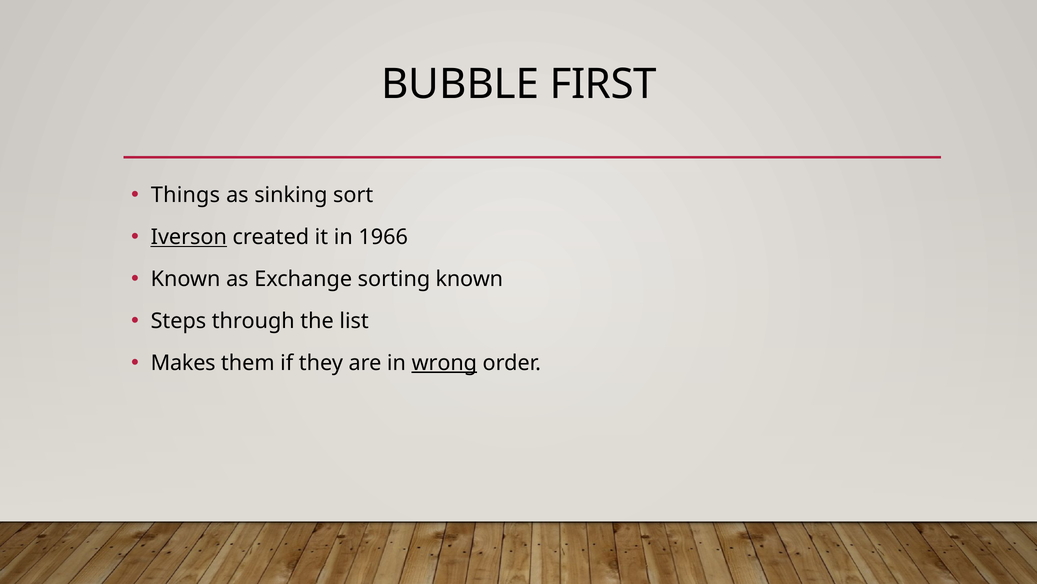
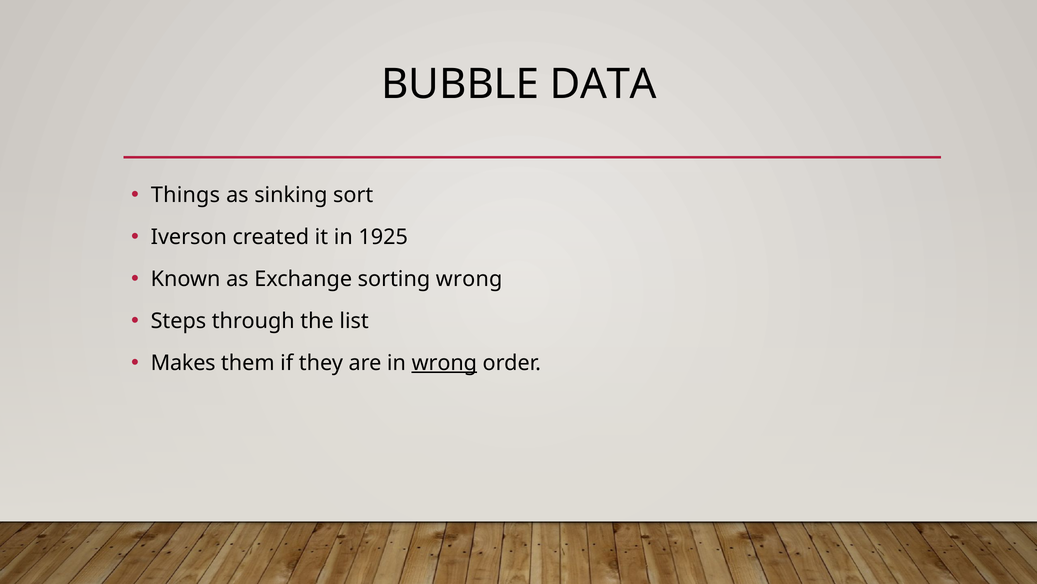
FIRST: FIRST -> DATA (603, 84)
Iverson underline: present -> none (189, 237)
1966: 1966 -> 1925 (383, 237)
sorting known: known -> wrong (469, 279)
